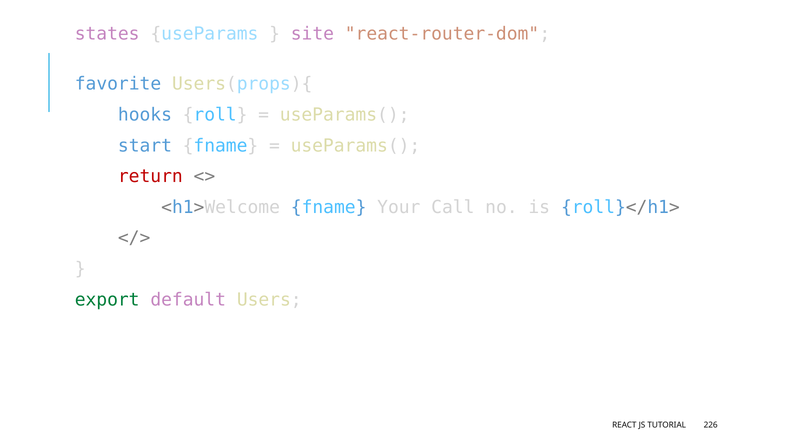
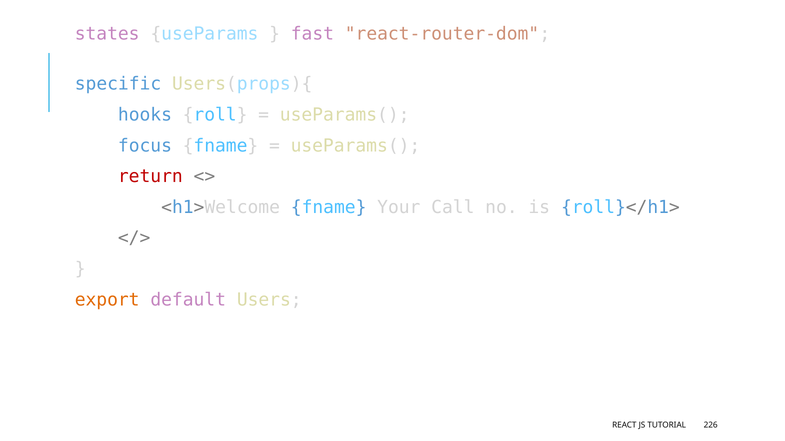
site: site -> fast (312, 34)
favorite: favorite -> specific (118, 84)
start: start -> focus (145, 146)
export colour: green -> orange (107, 300)
